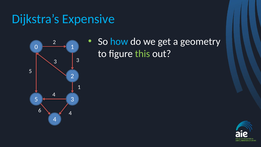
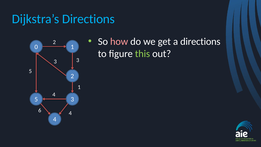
Dijkstra’s Expensive: Expensive -> Directions (88, 19)
how colour: light blue -> pink (119, 42)
a geometry: geometry -> directions (200, 42)
